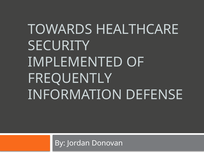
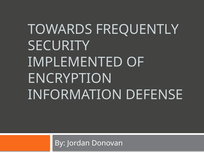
HEALTHCARE: HEALTHCARE -> FREQUENTLY (137, 29)
FREQUENTLY: FREQUENTLY -> ENCRYPTION (70, 78)
